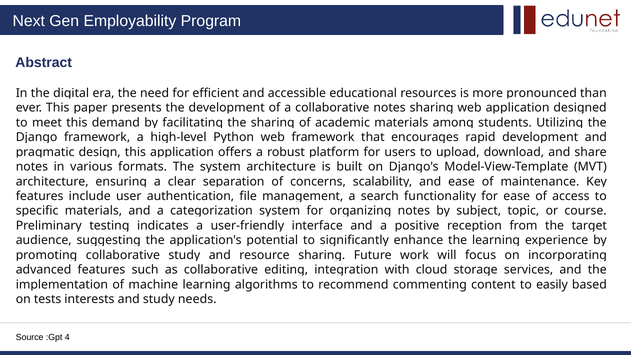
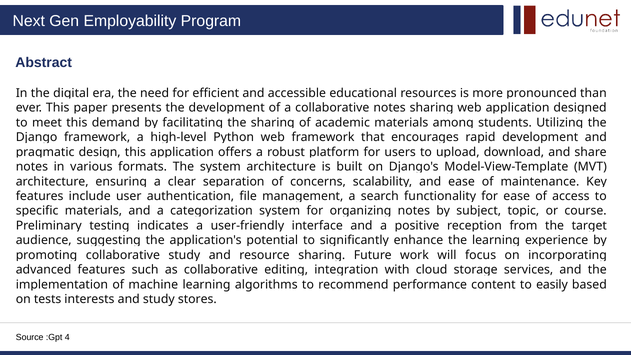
commenting: commenting -> performance (430, 285)
needs: needs -> stores (197, 299)
